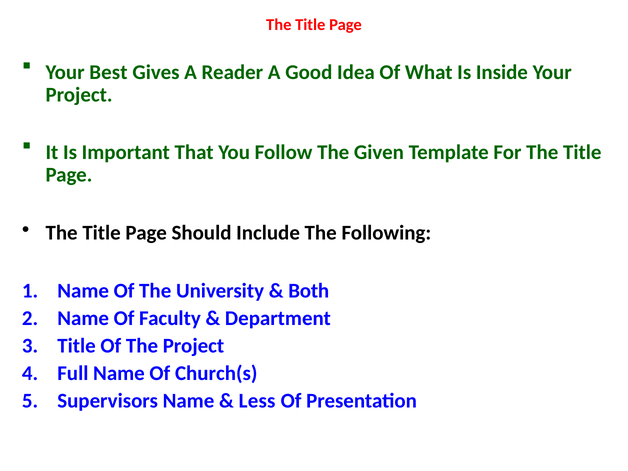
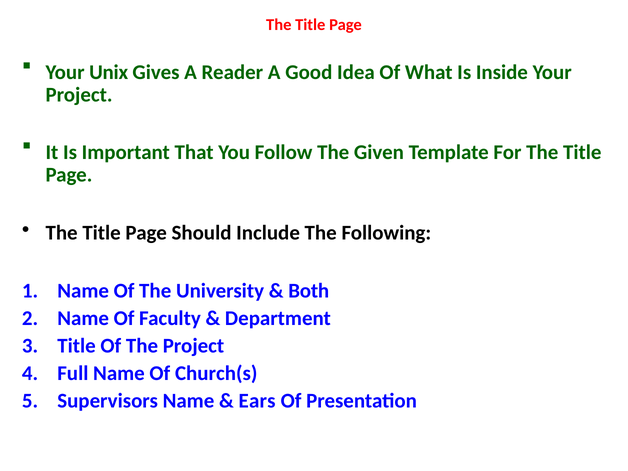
Best: Best -> Unix (109, 72)
Less: Less -> Ears (257, 401)
